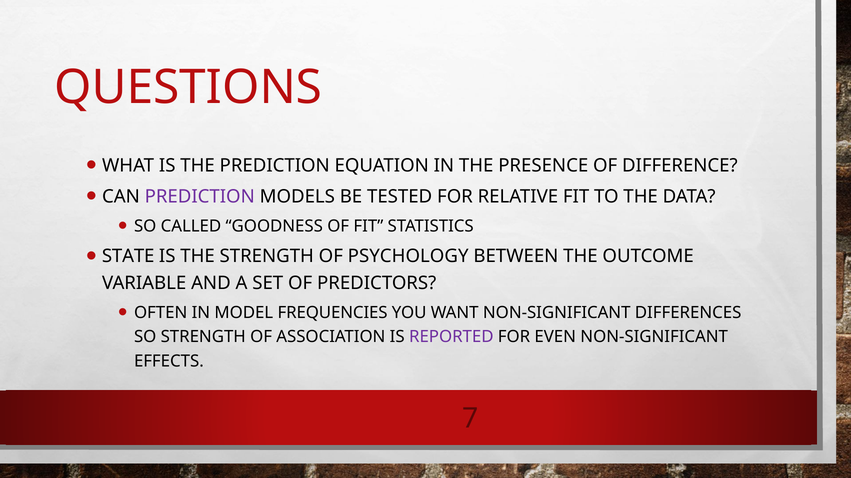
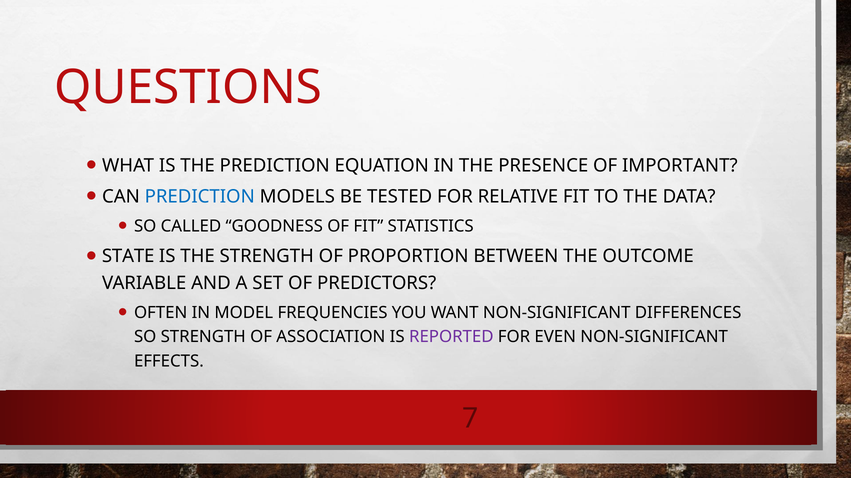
DIFFERENCE: DIFFERENCE -> IMPORTANT (680, 166)
PREDICTION colour: purple -> blue (200, 197)
PSYCHOLOGY: PSYCHOLOGY -> PROPORTION (408, 257)
